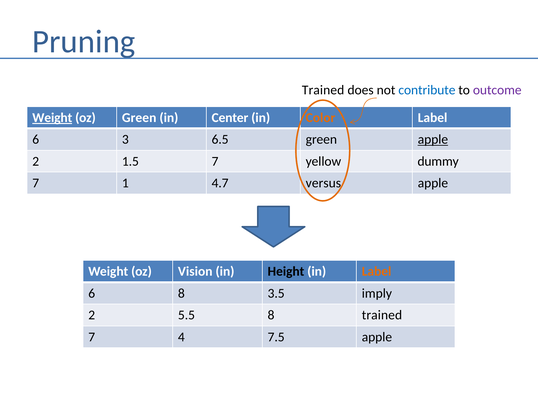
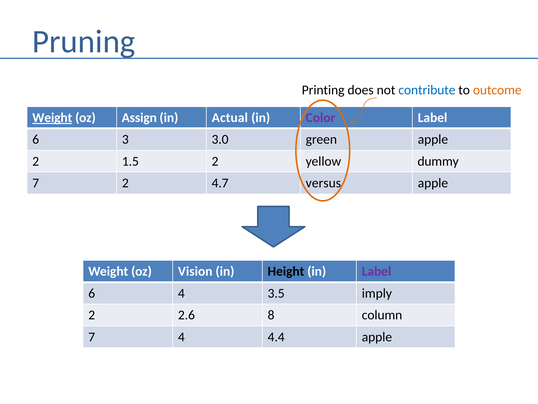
Trained: Trained -> Printing (323, 90)
outcome colour: purple -> orange (497, 90)
oz Green: Green -> Assign (139, 118)
Center: Center -> Actual (230, 118)
Color colour: orange -> purple (321, 118)
6.5: 6.5 -> 3.0 (220, 139)
apple underline: present -> none (433, 139)
1.5 7: 7 -> 2 (215, 161)
7 1: 1 -> 2 (125, 183)
Label colour: orange -> purple (377, 271)
6 8: 8 -> 4 (181, 293)
5.5: 5.5 -> 2.6 (186, 315)
8 trained: trained -> column (382, 315)
7.5: 7.5 -> 4.4 (276, 337)
